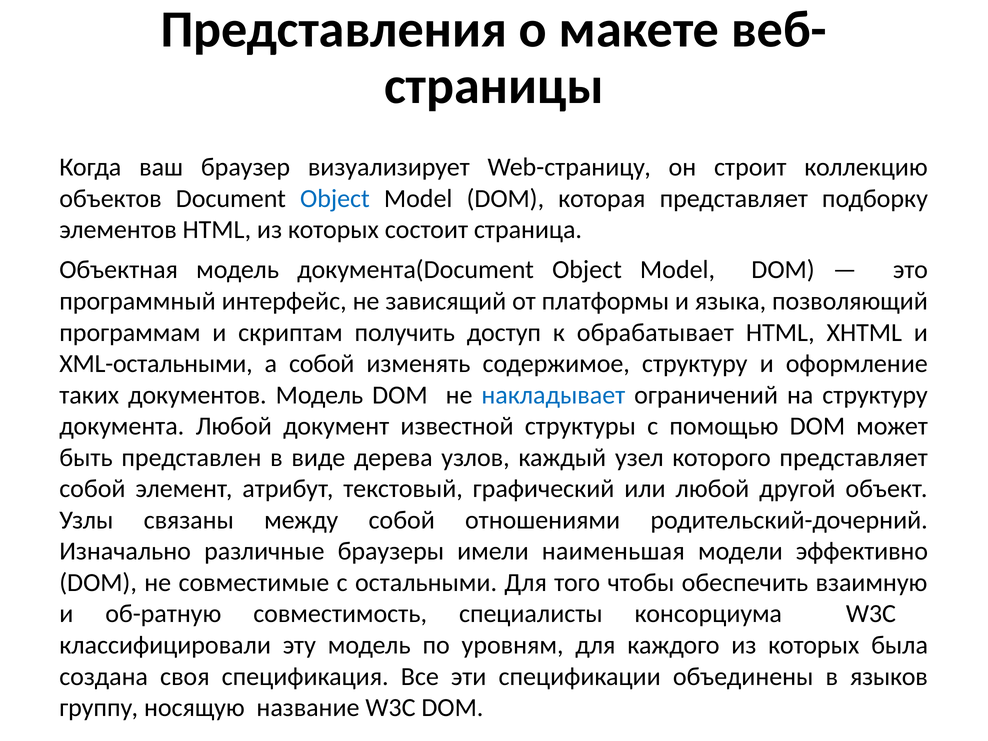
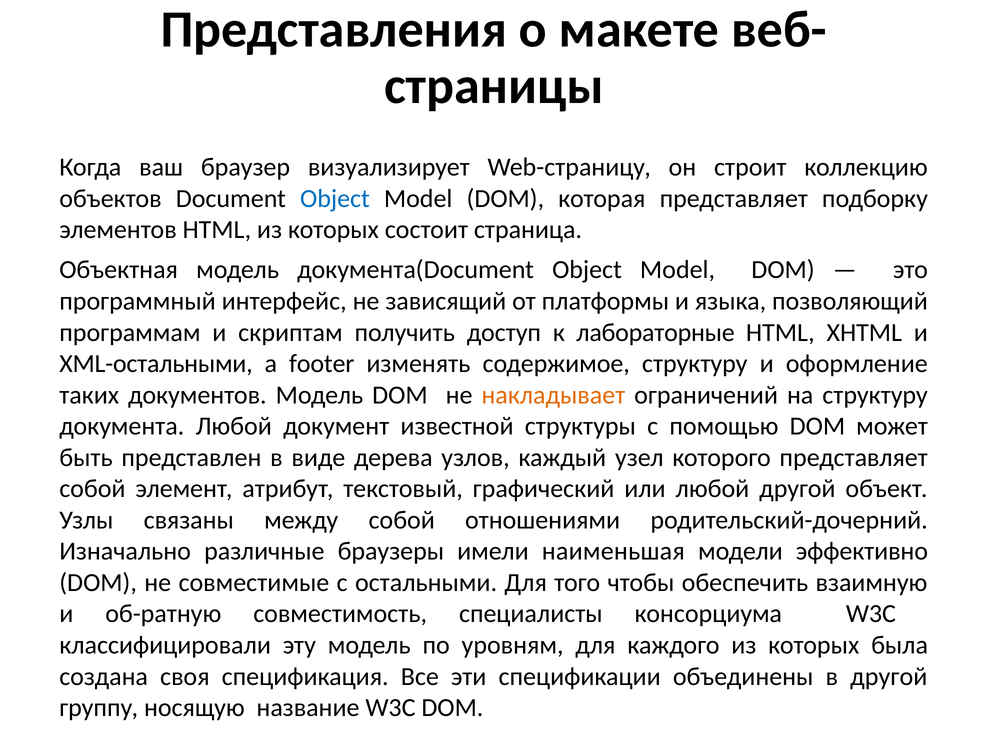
обрабатывает: обрабатывает -> лабораторные (656, 332)
а собой: собой -> footer (322, 364)
накладывает colour: blue -> orange (553, 395)
в языков: языков -> другой (889, 676)
